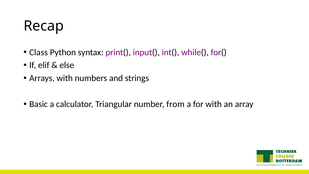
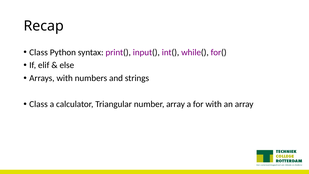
Basic: Basic -> Class (39, 104)
number from: from -> array (176, 104)
